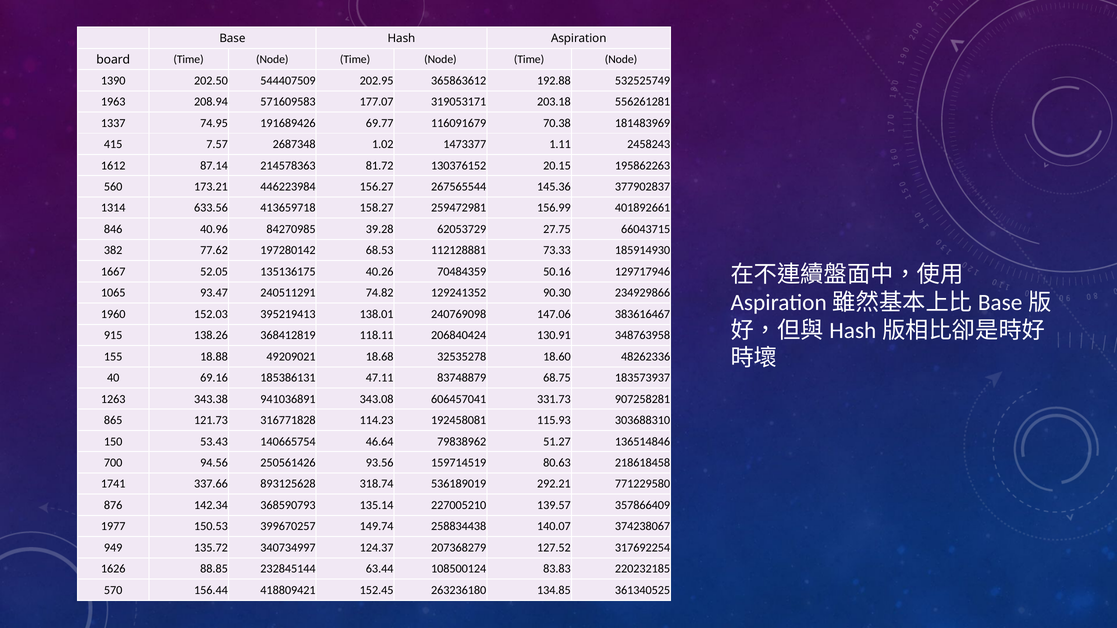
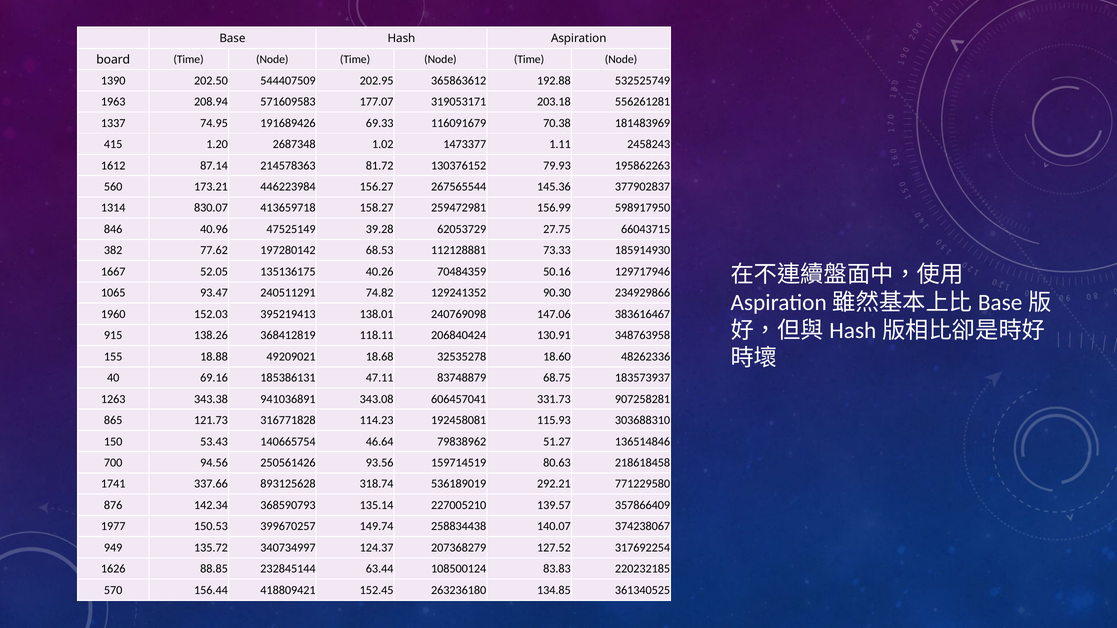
69.77: 69.77 -> 69.33 (380, 123)
7.57: 7.57 -> 1.20 (217, 144)
20.15: 20.15 -> 79.93 (557, 166)
633.56: 633.56 -> 830.07 (211, 208)
401892661: 401892661 -> 598917950 (643, 208)
84270985: 84270985 -> 47525149 (291, 229)
